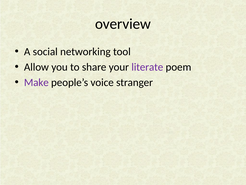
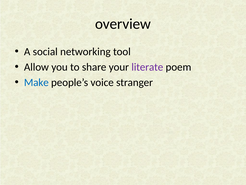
Make colour: purple -> blue (36, 82)
